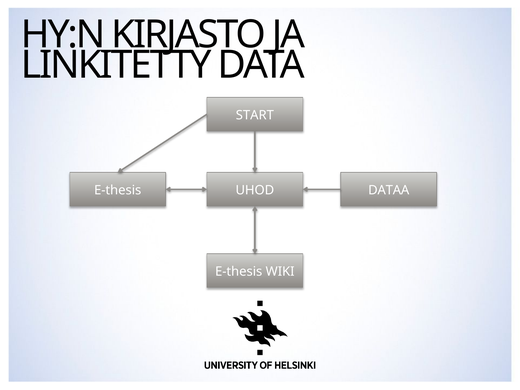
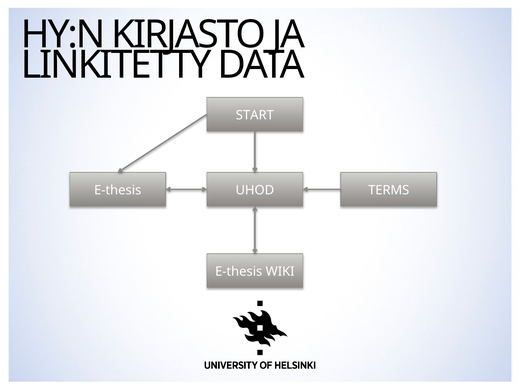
DATAA: DATAA -> TERMS (389, 190)
